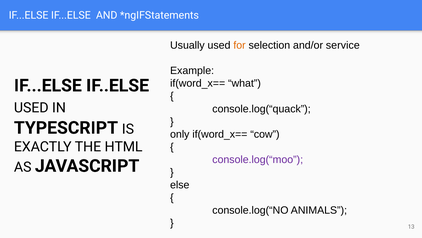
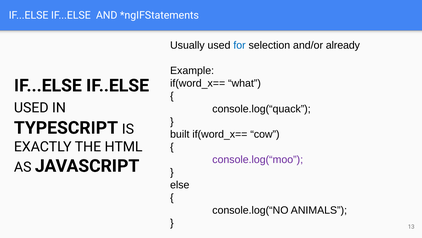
for colour: orange -> blue (240, 45)
service: service -> already (343, 45)
only: only -> built (180, 134)
